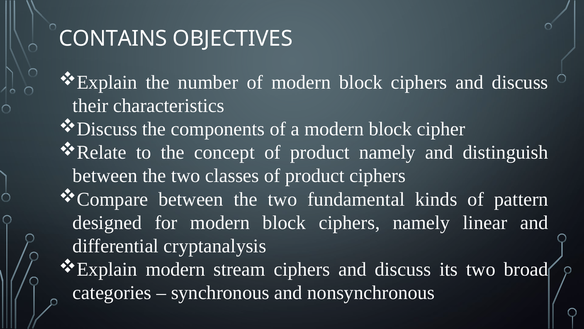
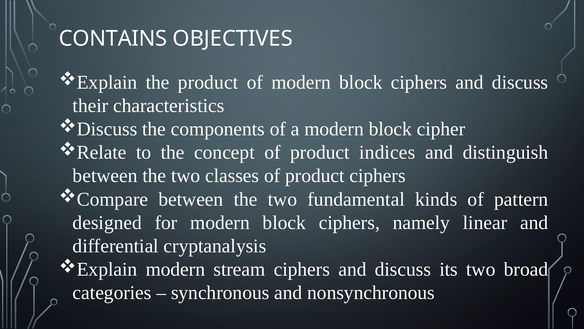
the number: number -> product (208, 82)
product namely: namely -> indices (387, 152)
